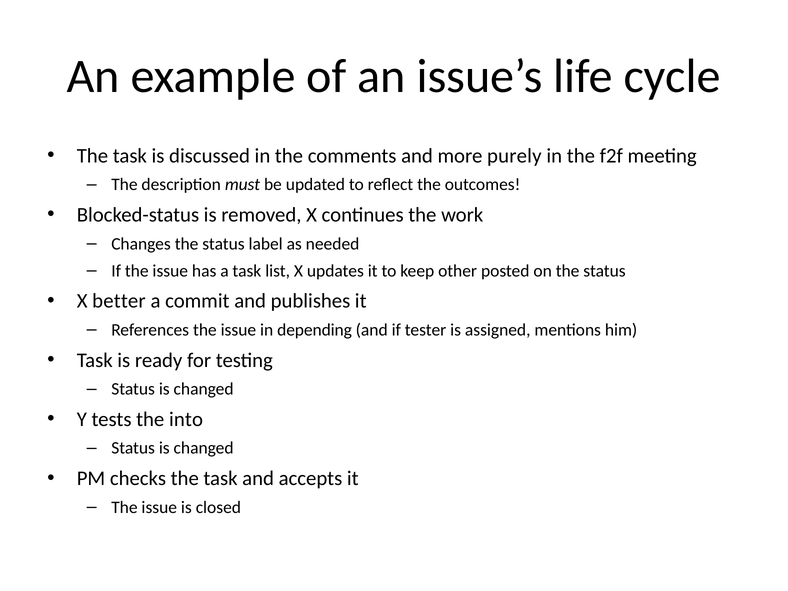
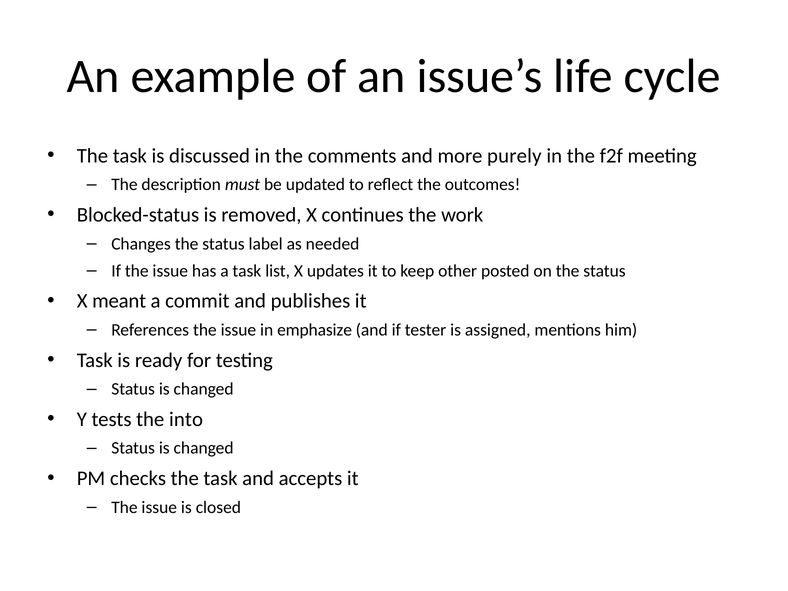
better: better -> meant (119, 301)
depending: depending -> emphasize (315, 330)
